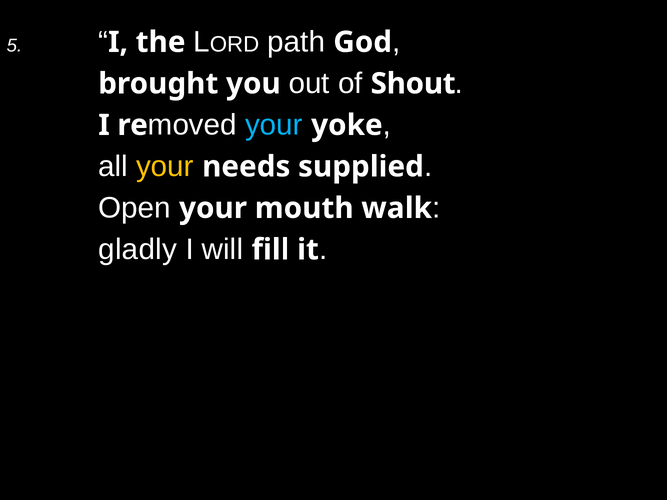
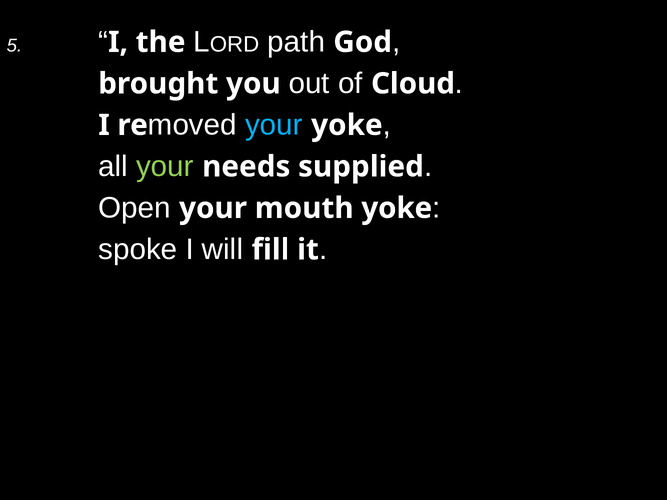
Shout: Shout -> Cloud (413, 84)
your colour: yellow -> light green (165, 167)
mouth walk: walk -> yoke (397, 208)
gladly: gladly -> spoke (138, 250)
